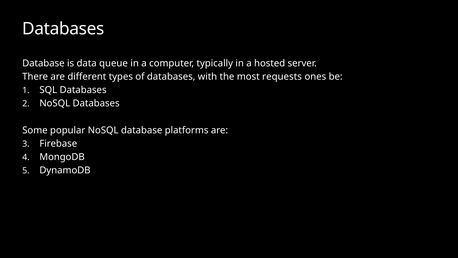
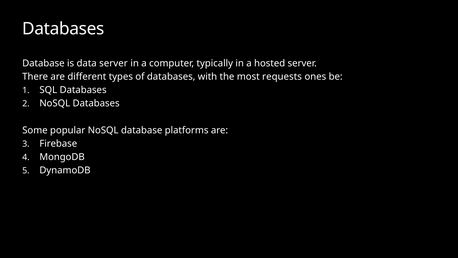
data queue: queue -> server (113, 63)
